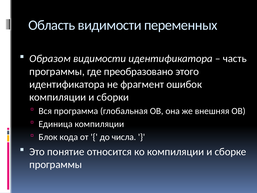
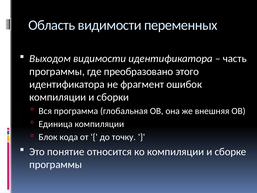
Образом: Образом -> Выходом (50, 59)
числа: числа -> точку (124, 137)
